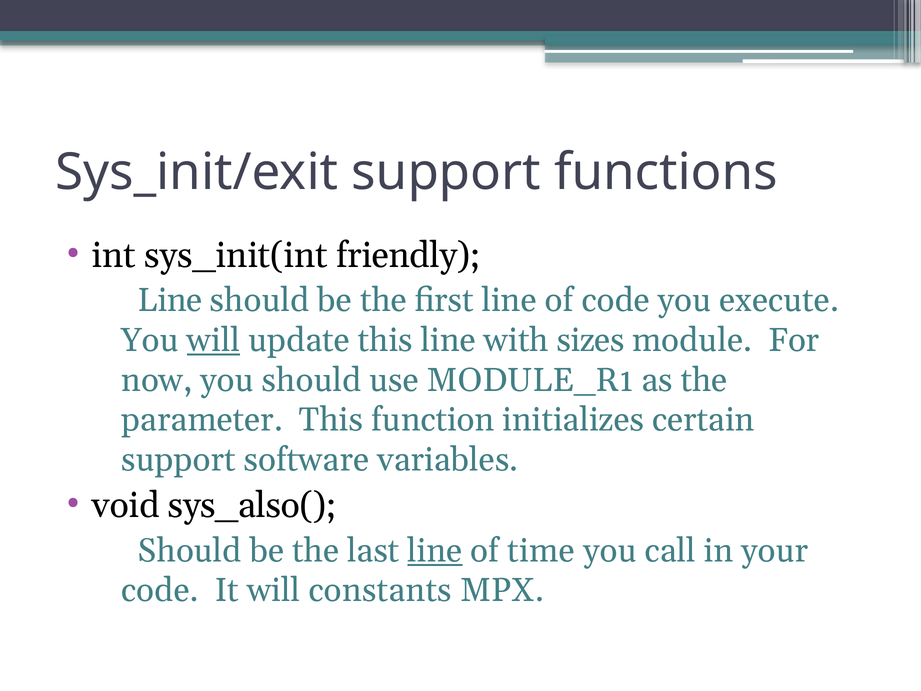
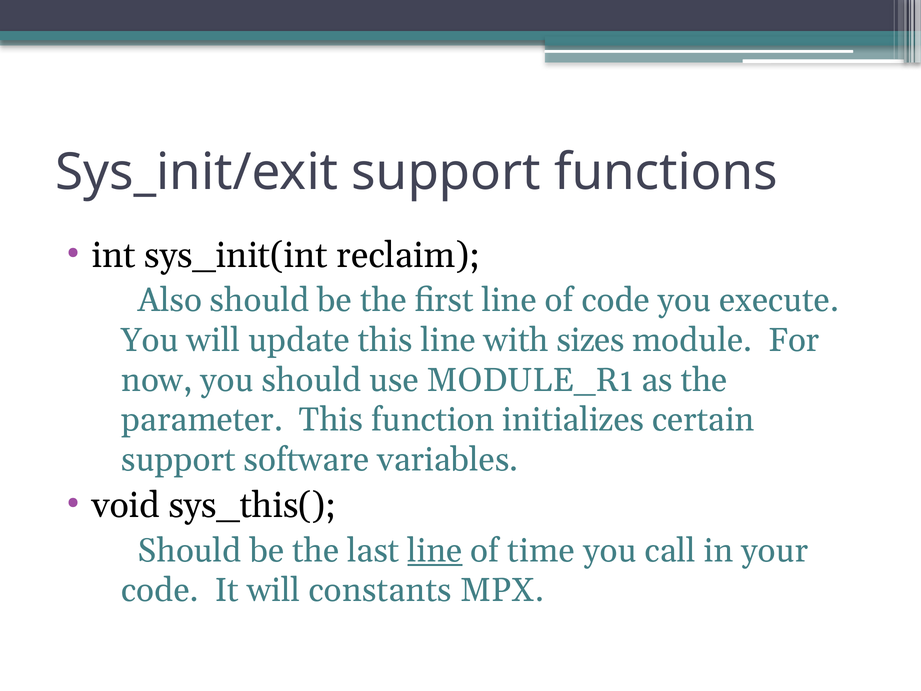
friendly: friendly -> reclaim (408, 255)
Line: Line -> Also (170, 300)
will underline: present -> none (214, 340)
sys_also(: sys_also( -> sys_this( (252, 505)
